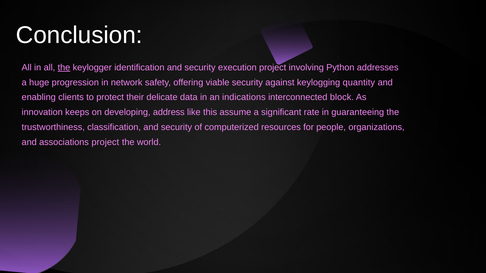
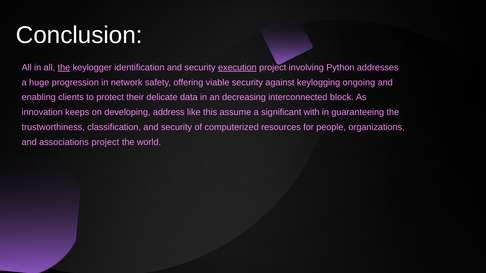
execution underline: none -> present (237, 68)
quantity: quantity -> ongoing (359, 83)
indications: indications -> decreasing (244, 97)
rate: rate -> with (312, 112)
